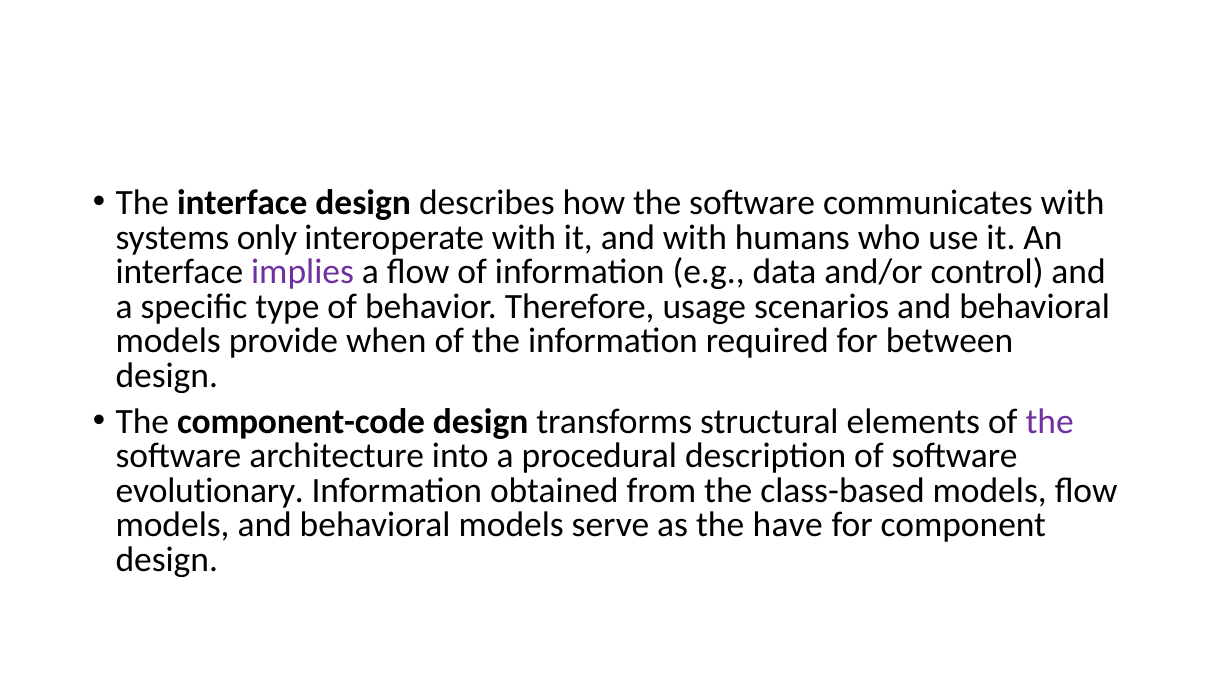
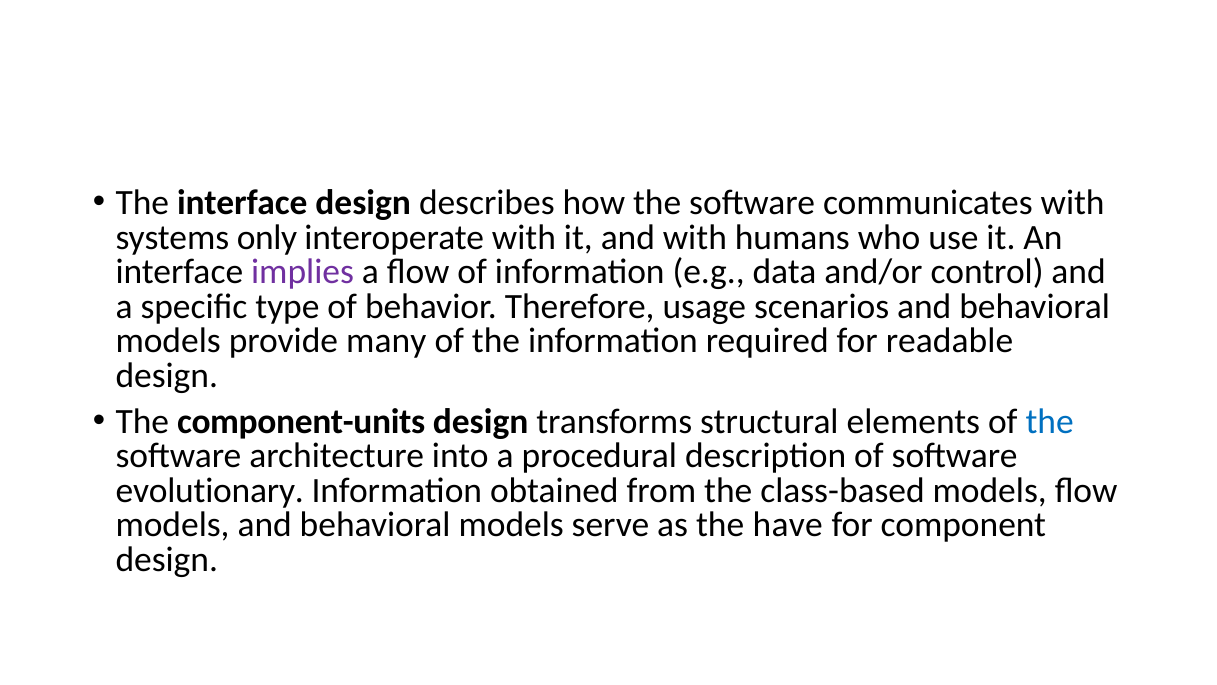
when: when -> many (386, 341)
between: between -> readable (950, 341)
component-code: component-code -> component-units (301, 421)
the colour: purple -> blue (1050, 421)
